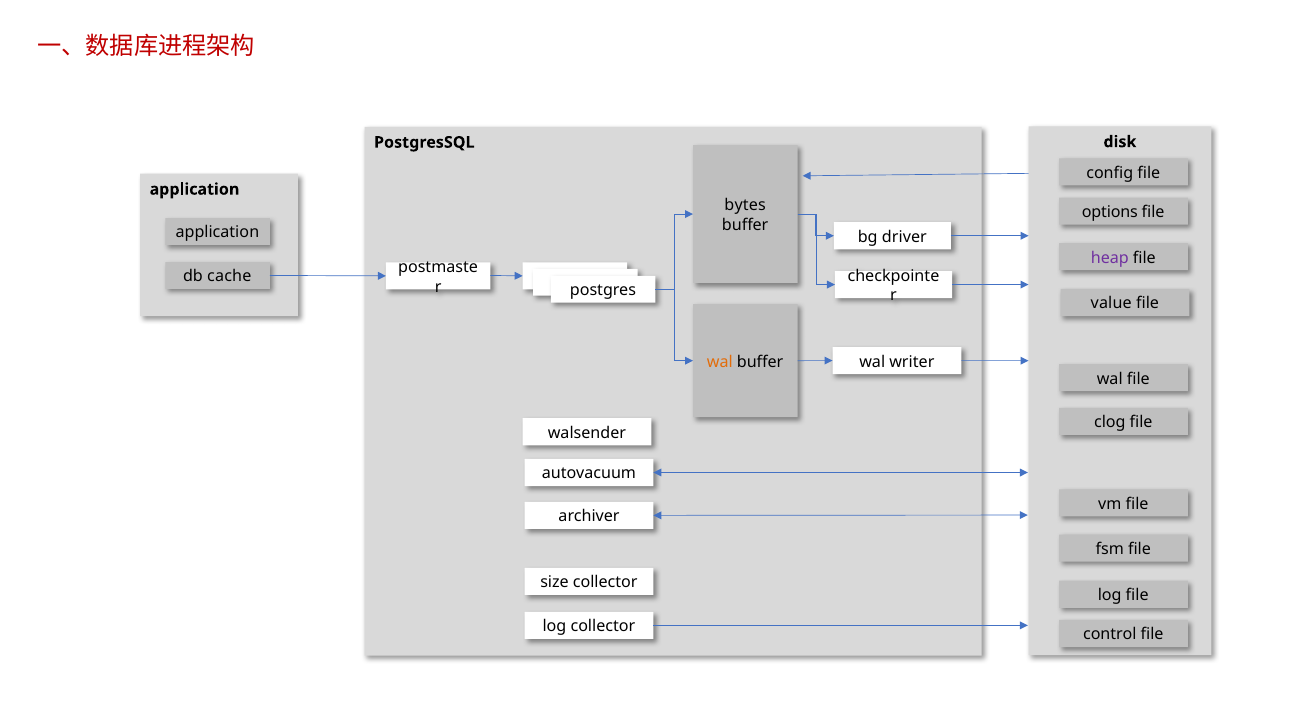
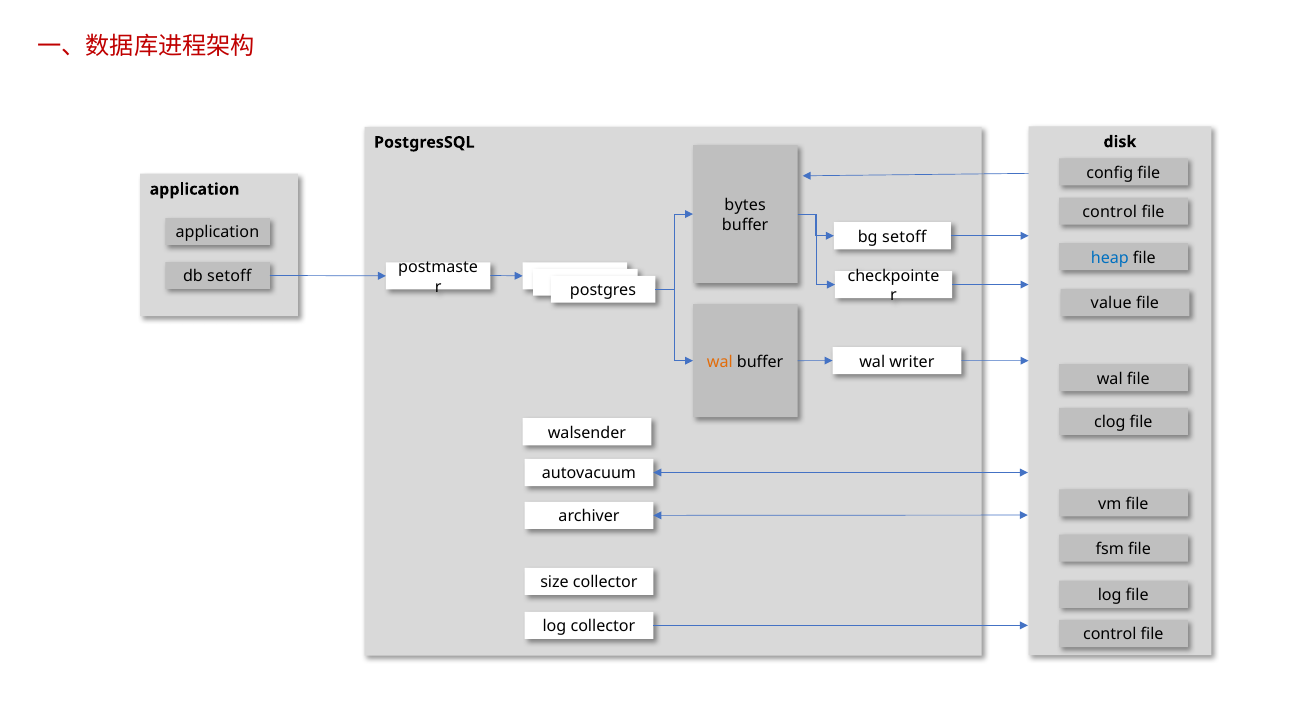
options: options -> control (1110, 212)
bg driver: driver -> setoff (904, 237)
heap colour: purple -> blue (1110, 258)
db cache: cache -> setoff (229, 276)
